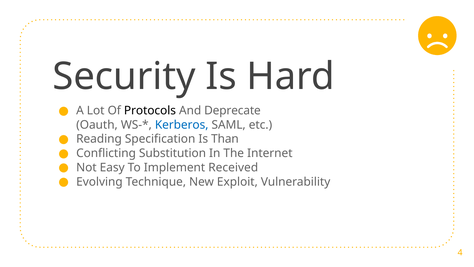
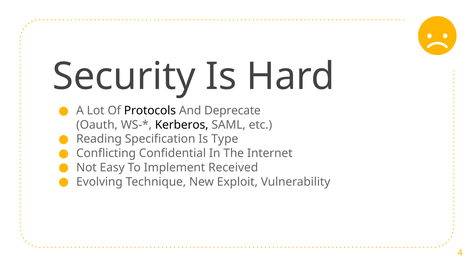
Kerberos colour: blue -> black (182, 125)
Than: Than -> Type (225, 139)
Substitution: Substitution -> Confidential (172, 153)
